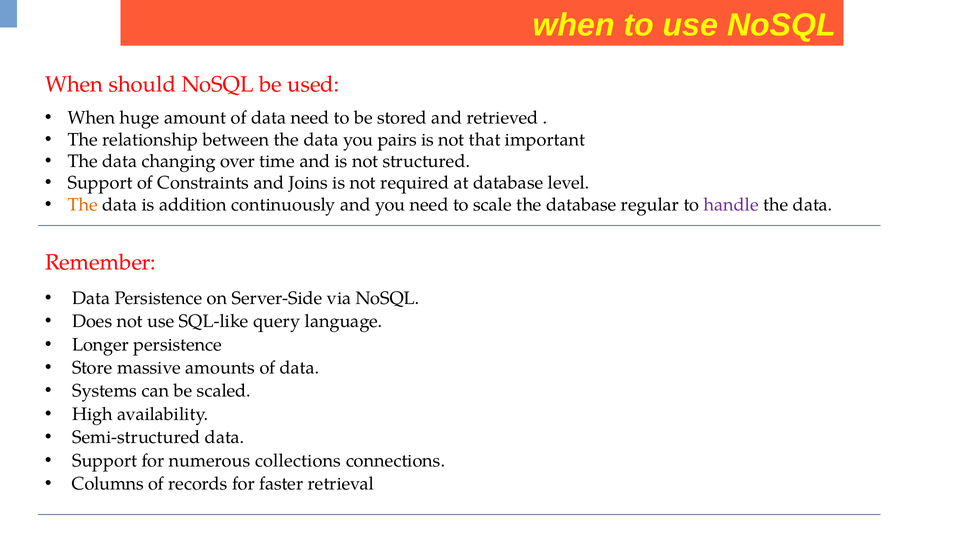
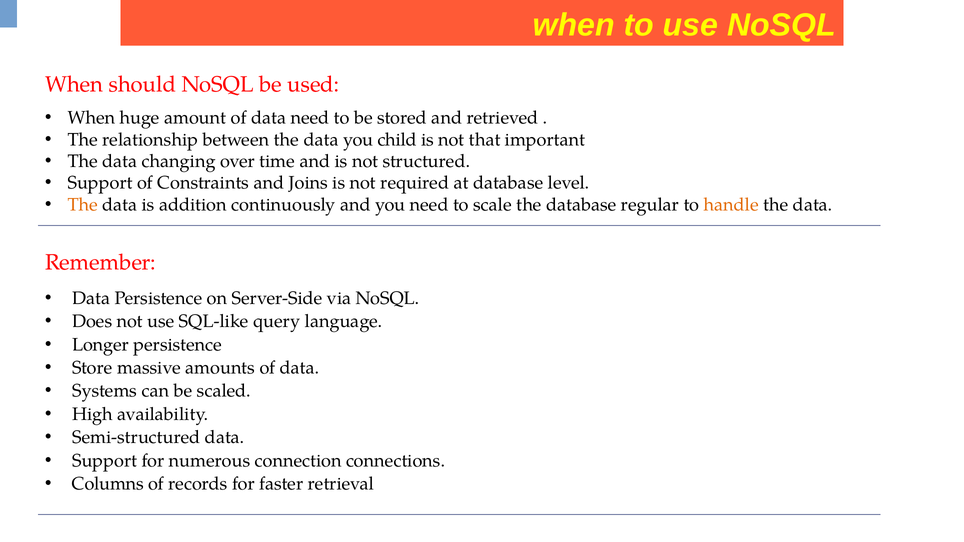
pairs: pairs -> child (397, 140)
handle colour: purple -> orange (731, 205)
collections: collections -> connection (298, 461)
